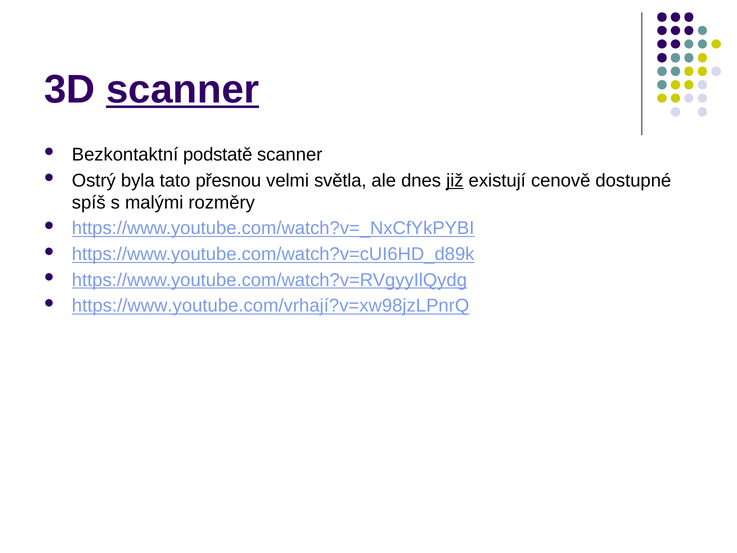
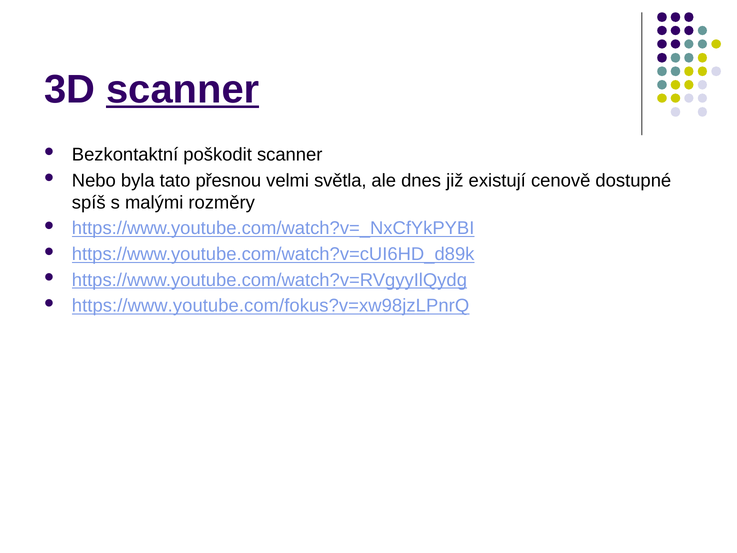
podstatě: podstatě -> poškodit (218, 155)
Ostrý: Ostrý -> Nebo (94, 180)
již underline: present -> none (455, 180)
https://www.youtube.com/vrhají?v=xw98jzLPnrQ: https://www.youtube.com/vrhají?v=xw98jzLPnrQ -> https://www.youtube.com/fokus?v=xw98jzLPnrQ (271, 306)
